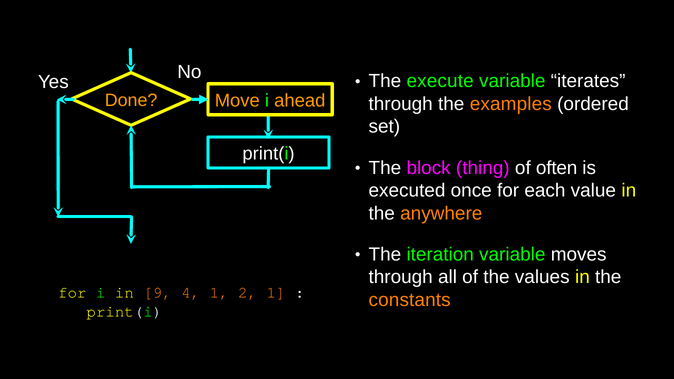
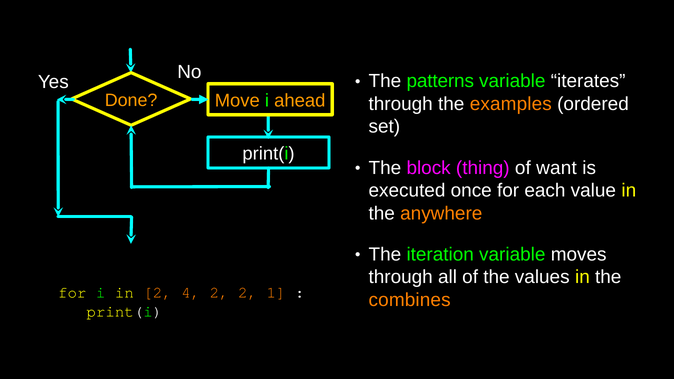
execute: execute -> patterns (440, 81)
often: often -> want (556, 168)
in 9: 9 -> 2 (158, 293)
4 1: 1 -> 2 (219, 293)
constants: constants -> combines (410, 300)
